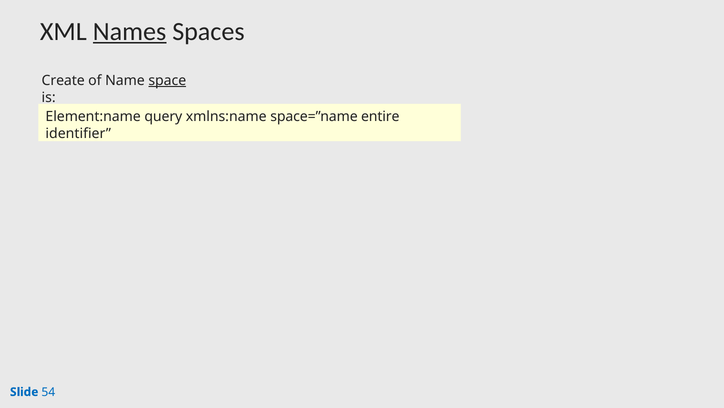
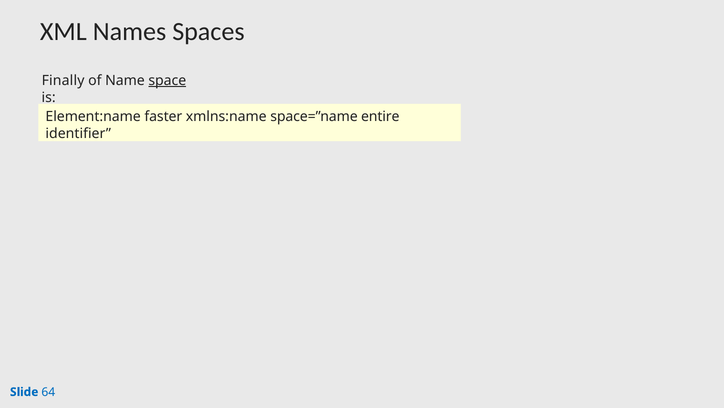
Names underline: present -> none (130, 31)
Create: Create -> Finally (63, 80)
query: query -> faster (163, 117)
54: 54 -> 64 (48, 391)
